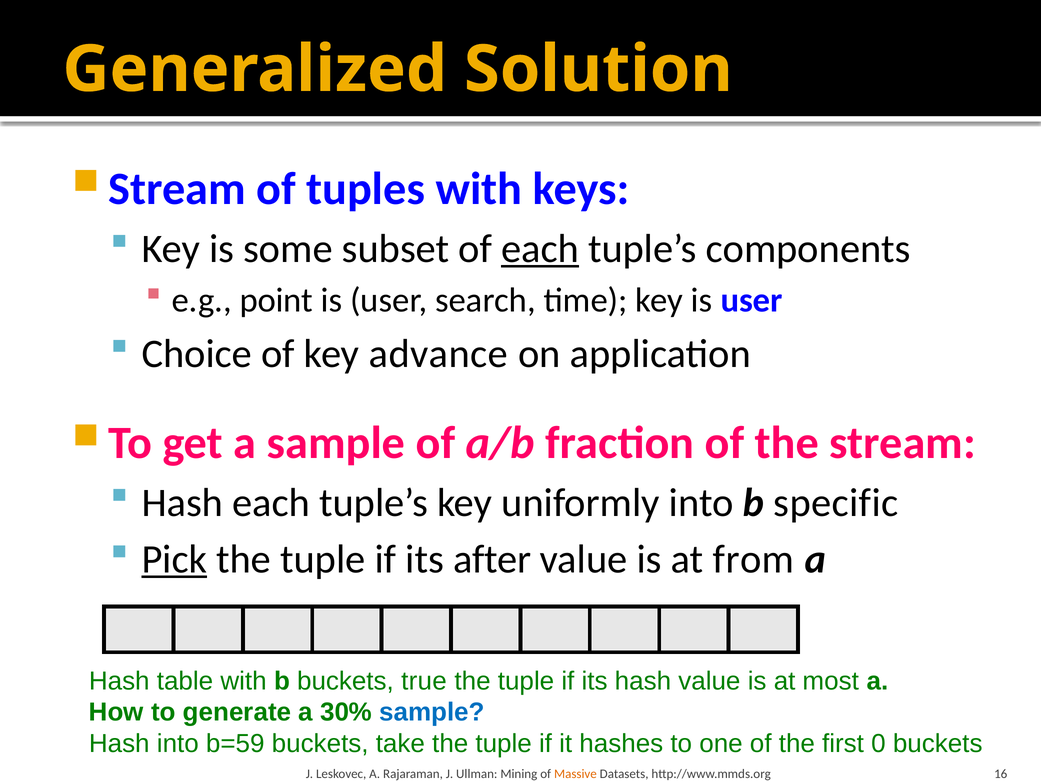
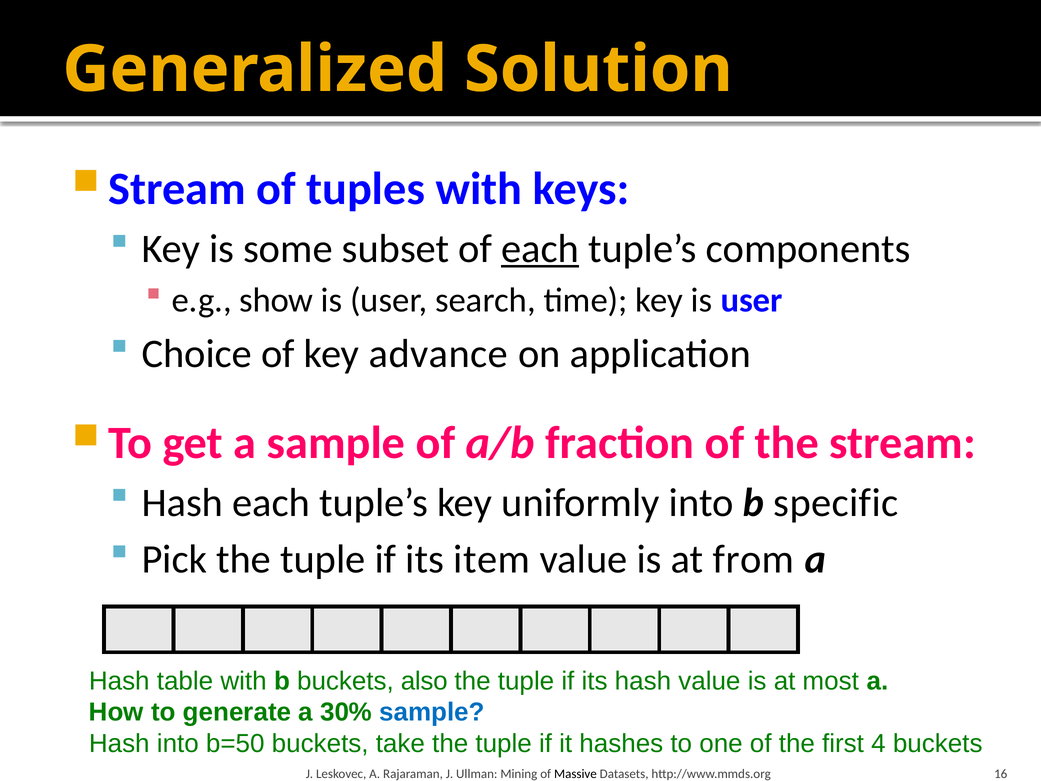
point: point -> show (276, 300)
Pick underline: present -> none (174, 559)
after: after -> item (492, 559)
true: true -> also (424, 681)
b=59: b=59 -> b=50 (235, 743)
0: 0 -> 4 (878, 743)
Massive colour: orange -> black (575, 774)
